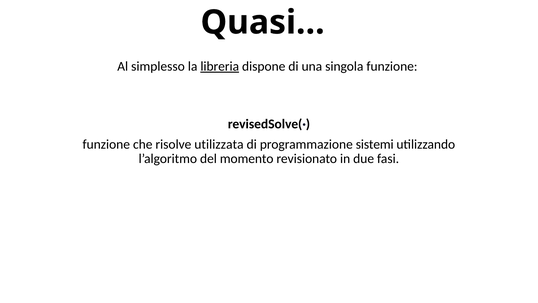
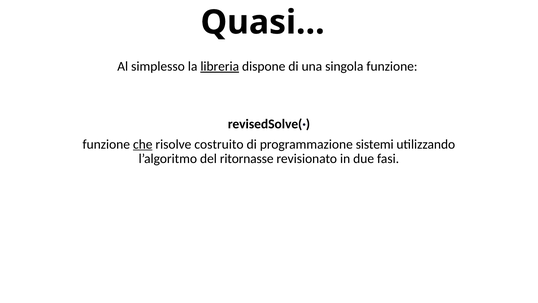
che underline: none -> present (143, 144)
utilizzata: utilizzata -> costruito (219, 144)
momento: momento -> ritornasse (247, 159)
